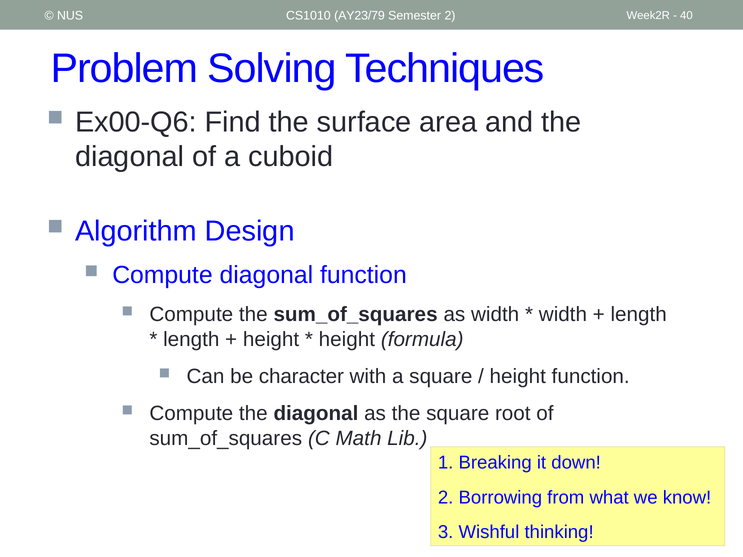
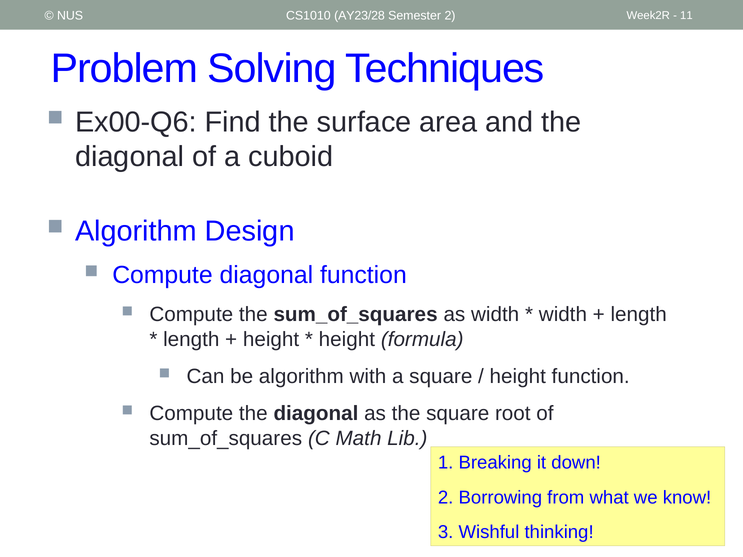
AY23/79: AY23/79 -> AY23/28 (360, 16)
40: 40 -> 11 (686, 16)
be character: character -> algorithm (301, 377)
